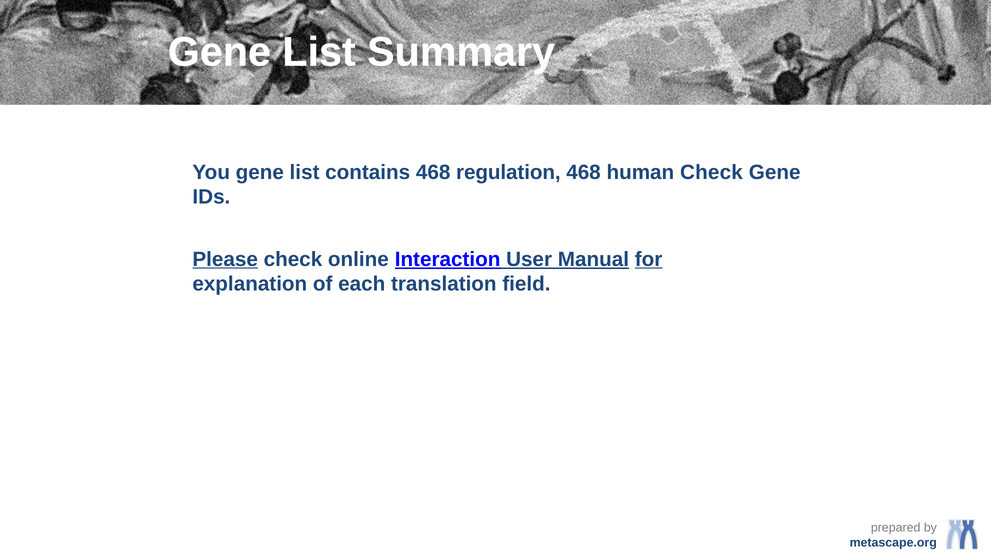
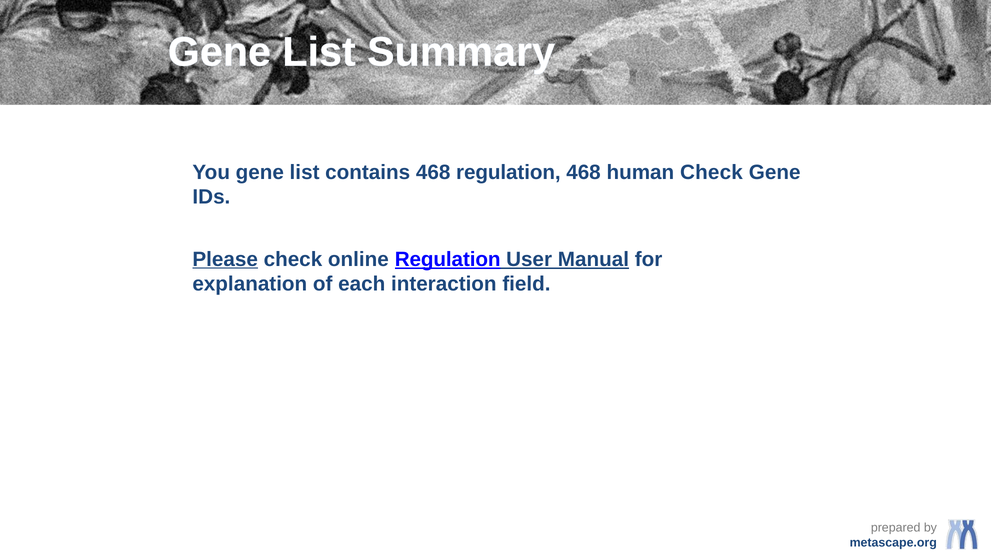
online Interaction: Interaction -> Regulation (448, 259)
for underline: present -> none (649, 259)
translation: translation -> interaction (444, 284)
